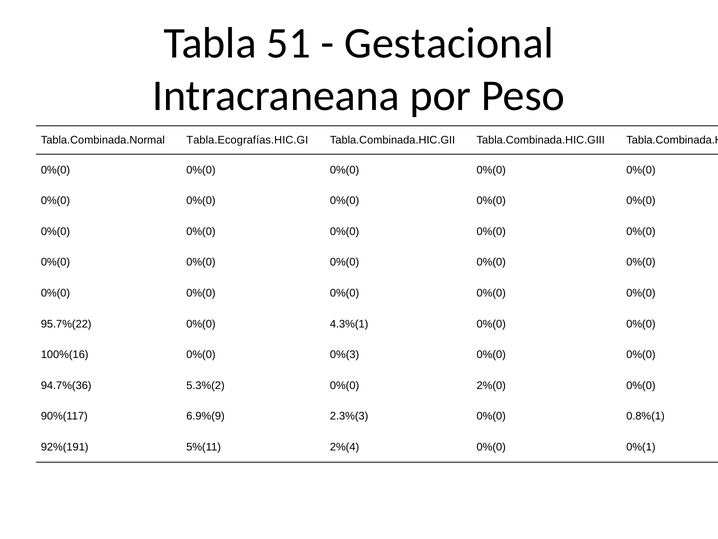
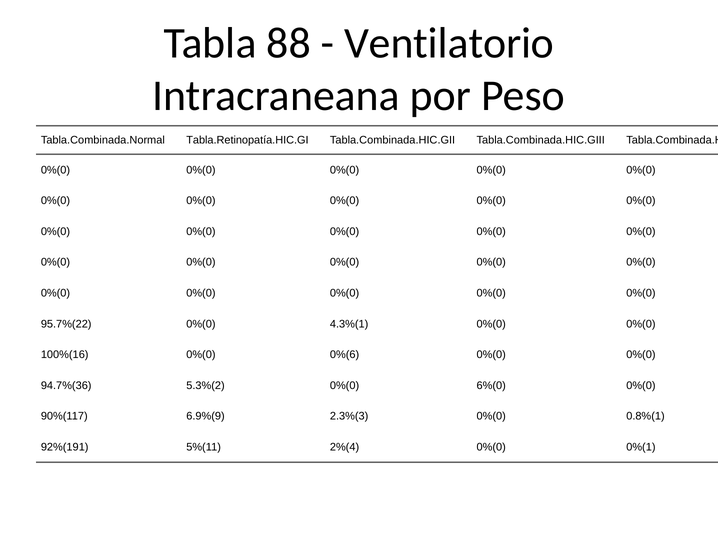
51: 51 -> 88 (289, 43)
Gestacional: Gestacional -> Ventilatorio (449, 43)
Tabla.Ecografías.HIC.GI: Tabla.Ecografías.HIC.GI -> Tabla.Retinopatía.HIC.GI (247, 140)
0%(3: 0%(3 -> 0%(6 (345, 354)
2%(0: 2%(0 -> 6%(0 (491, 385)
